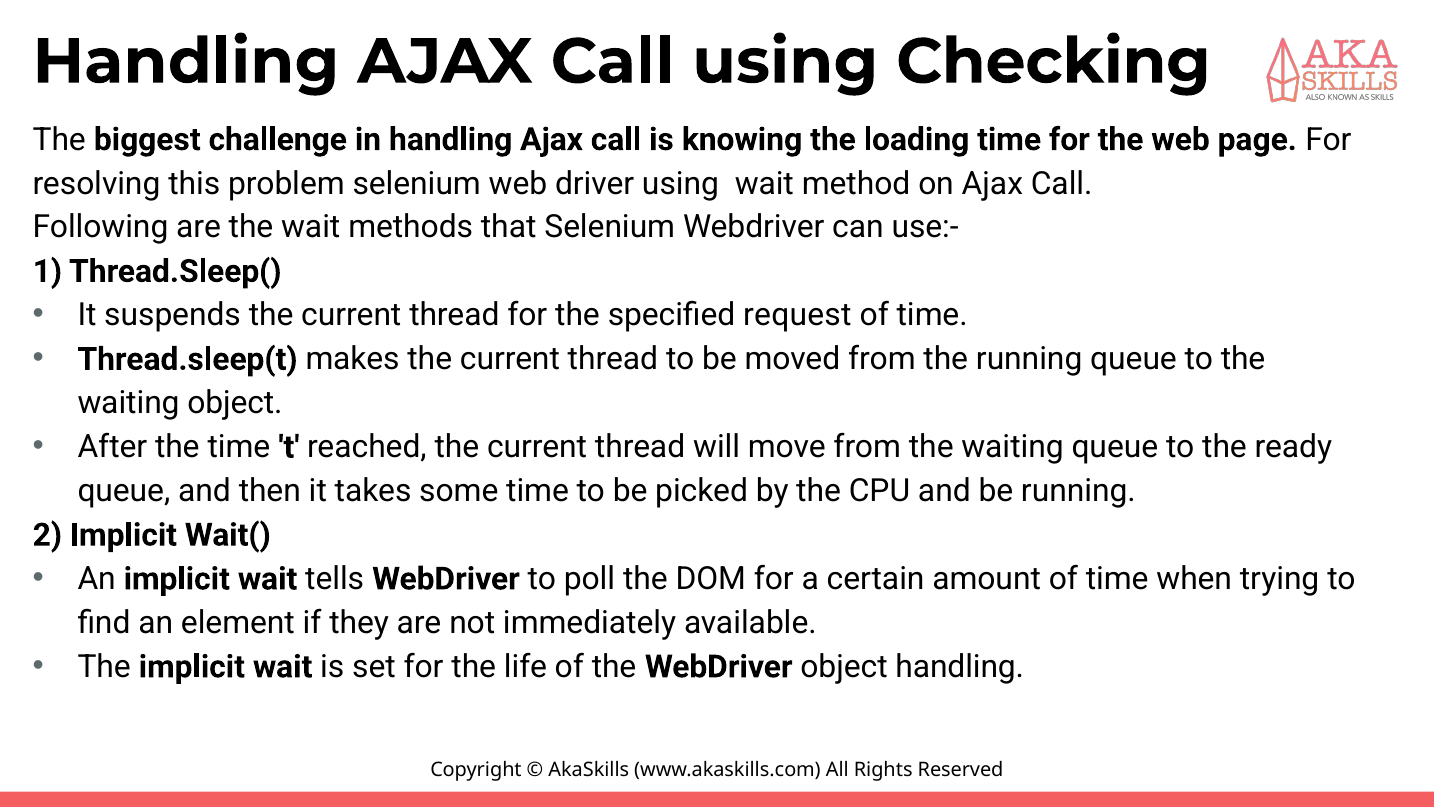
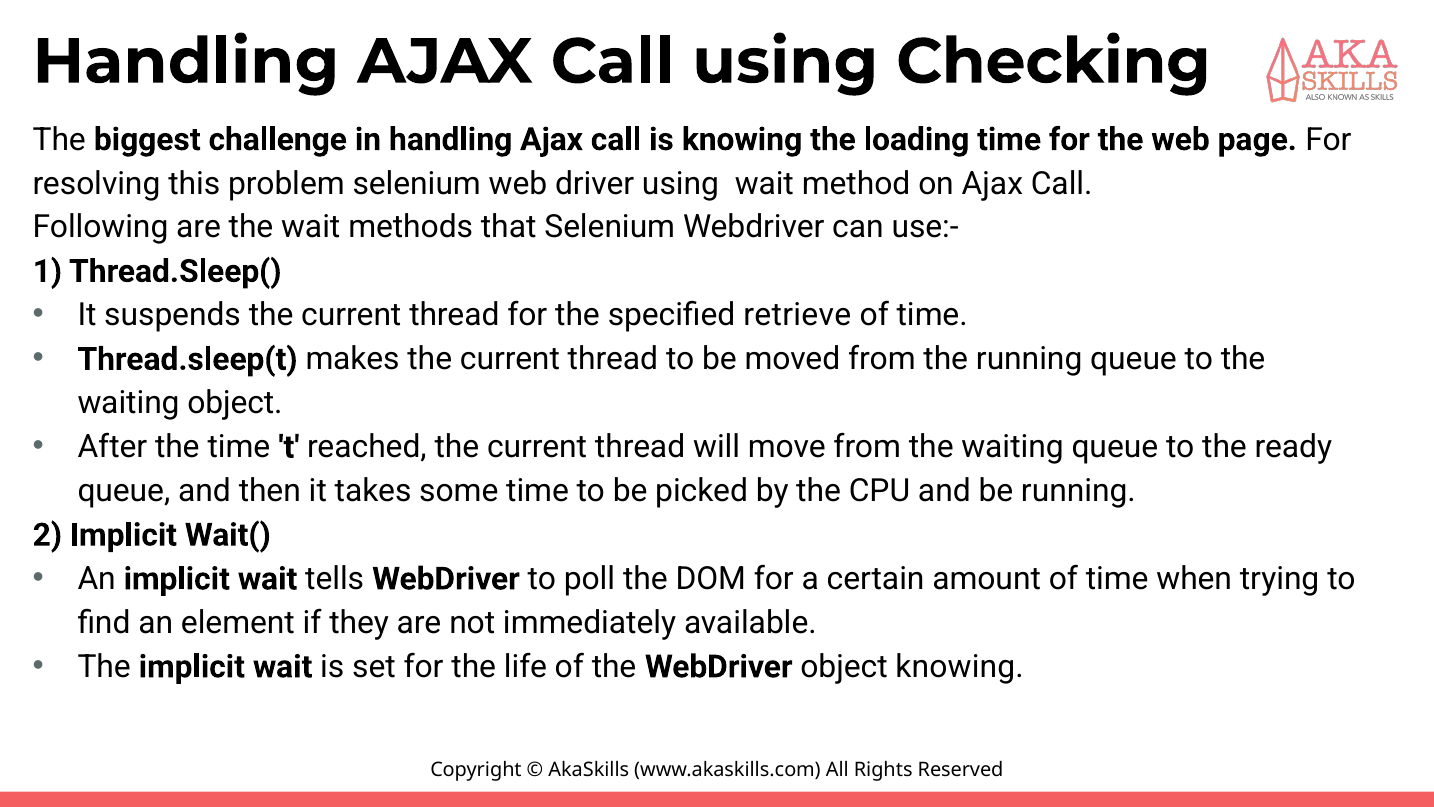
request: request -> retrieve (797, 315)
object handling: handling -> knowing (960, 667)
